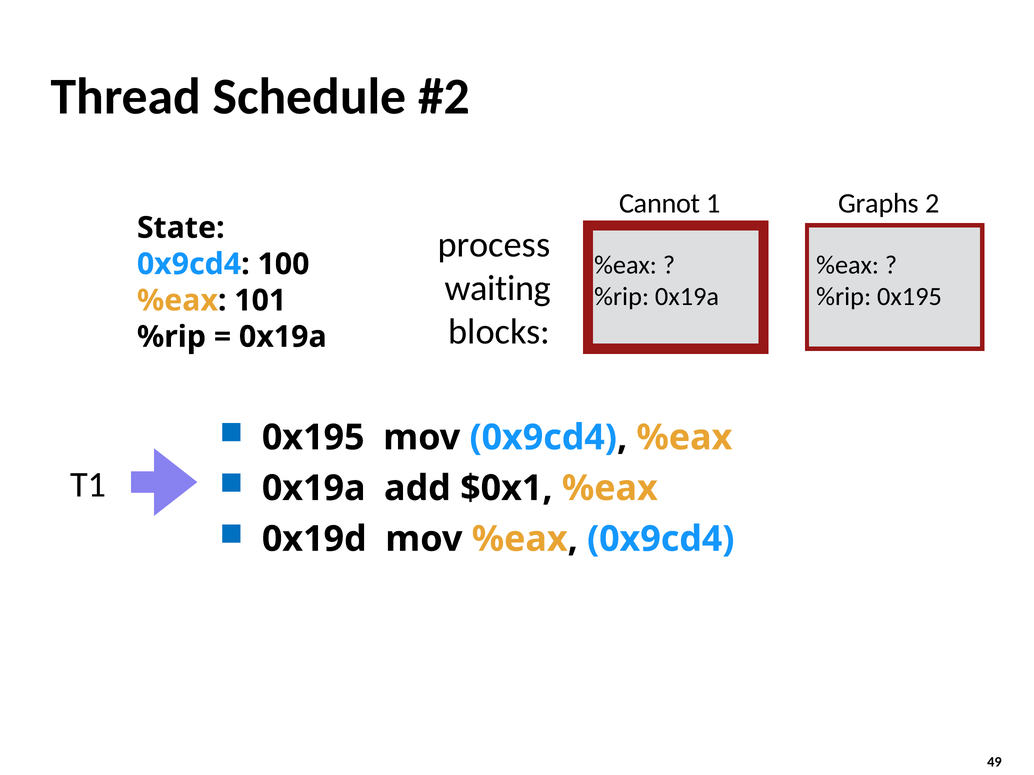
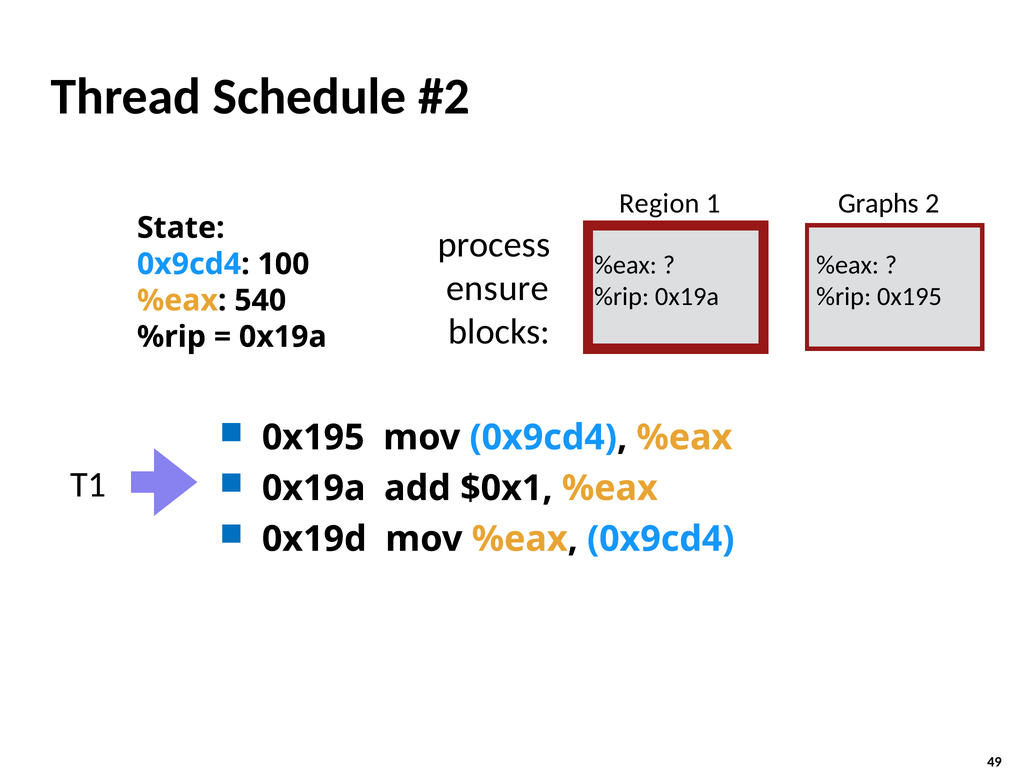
Cannot: Cannot -> Region (659, 204)
waiting: waiting -> ensure (498, 288)
101: 101 -> 540 (260, 301)
